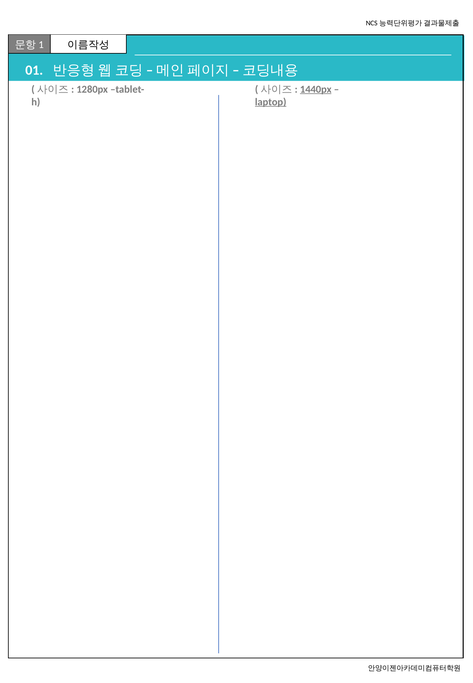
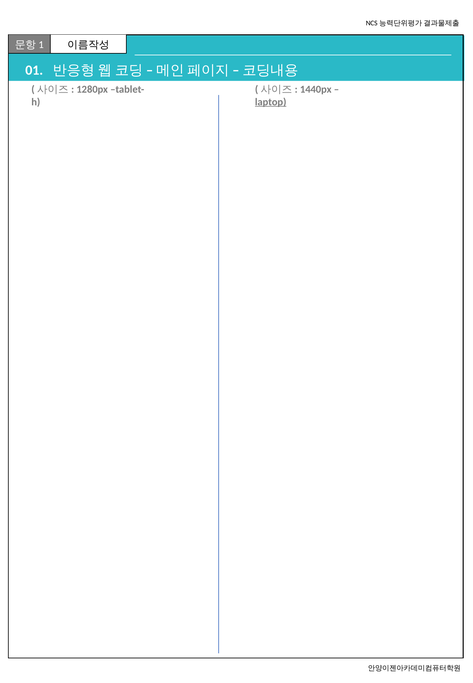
1440px underline: present -> none (316, 89)
